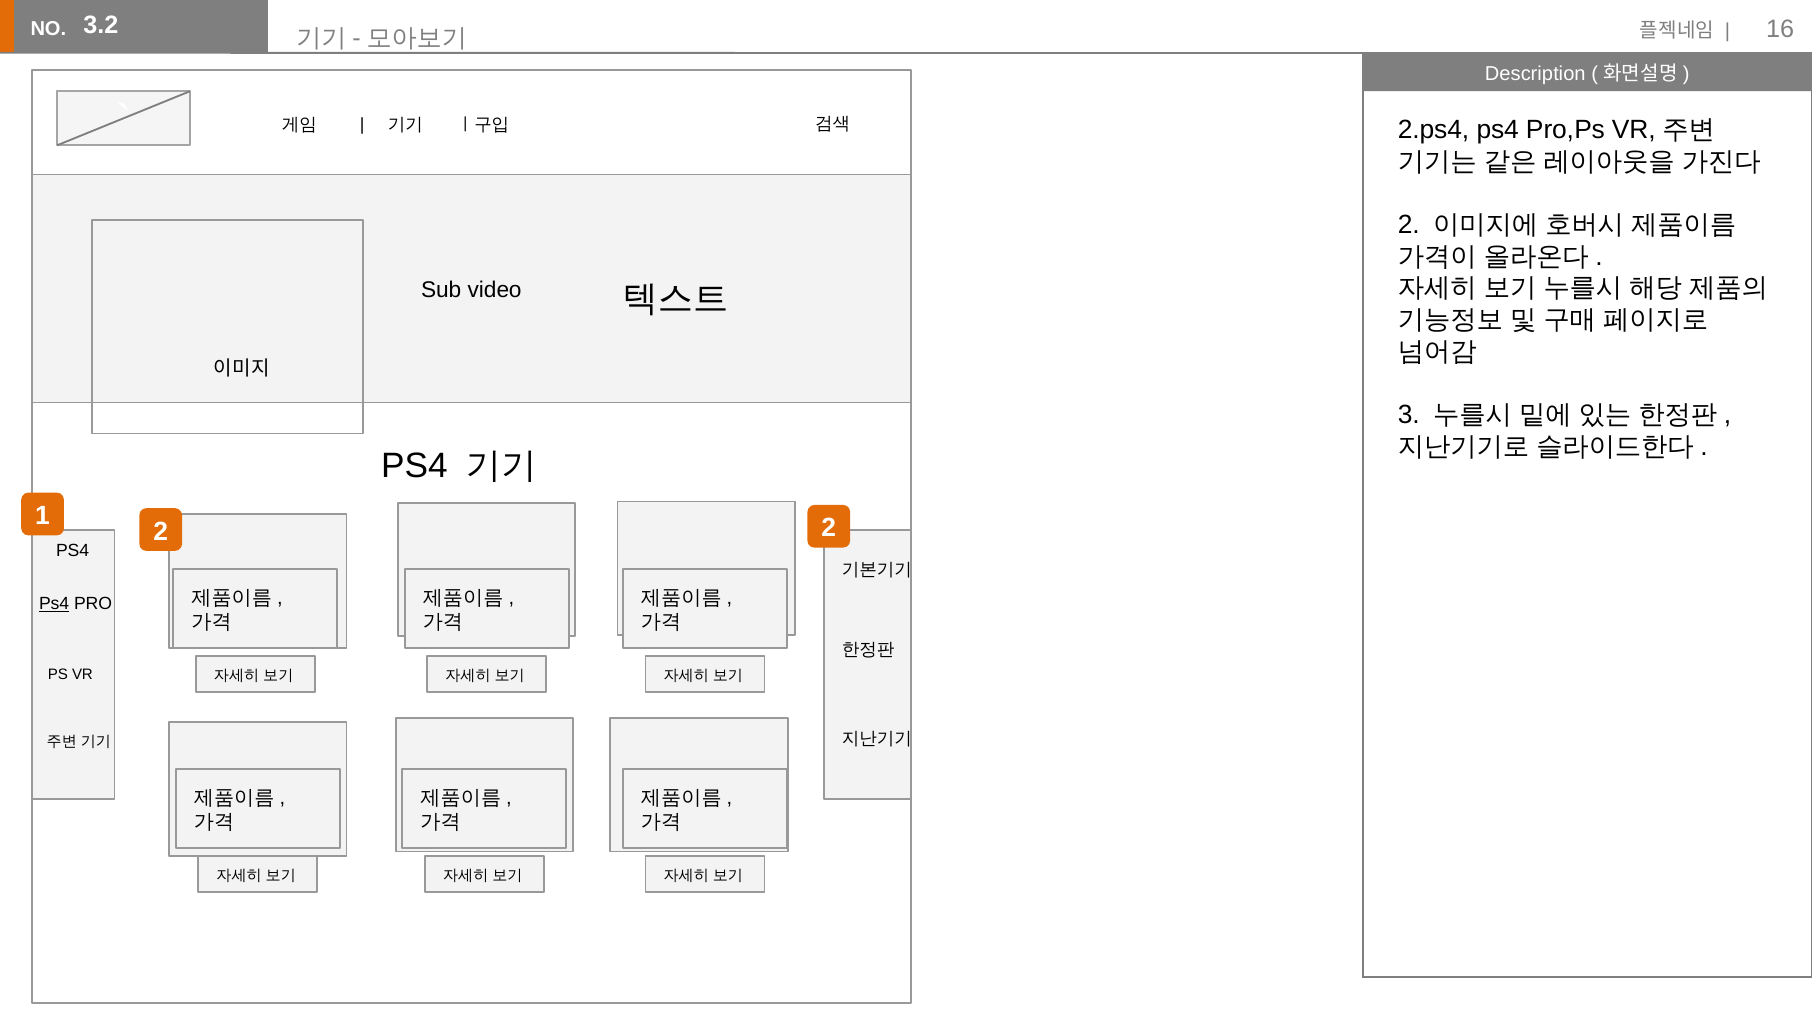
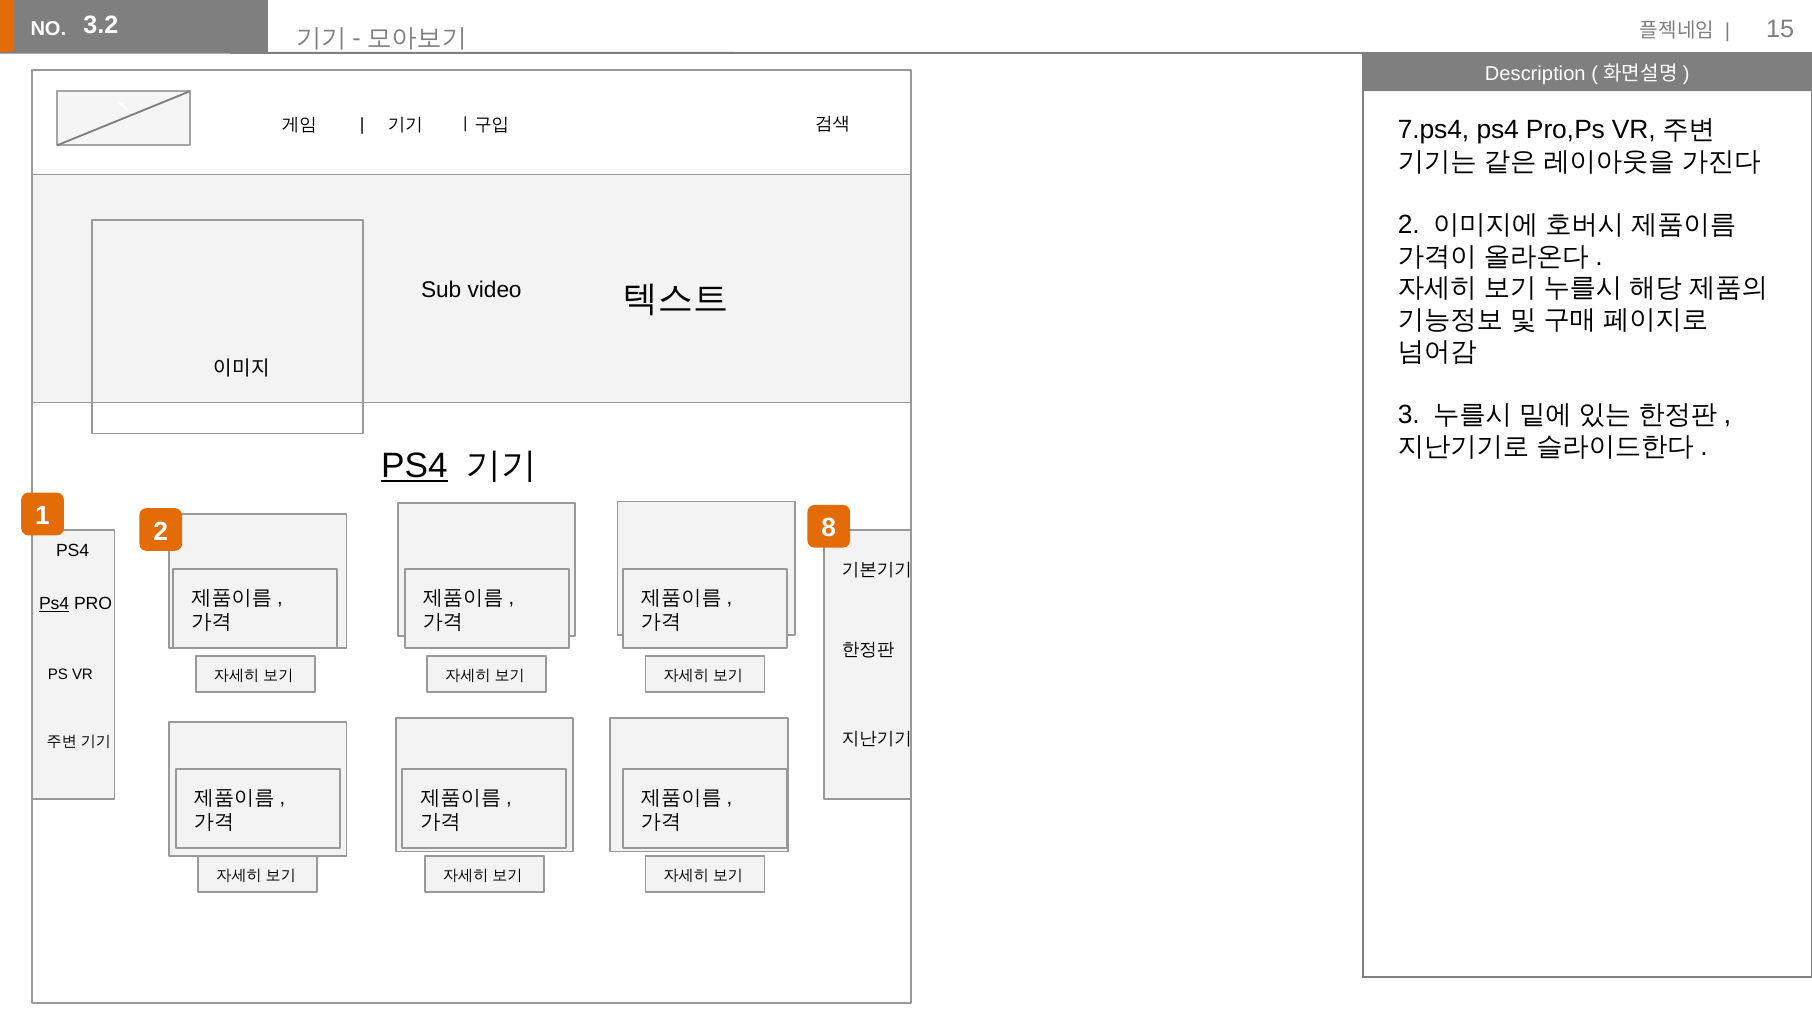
16: 16 -> 15 (1780, 29)
2.ps4: 2.ps4 -> 7.ps4 (1434, 130)
PS4 underline: none -> present (414, 466)
2 2: 2 -> 8 (829, 528)
